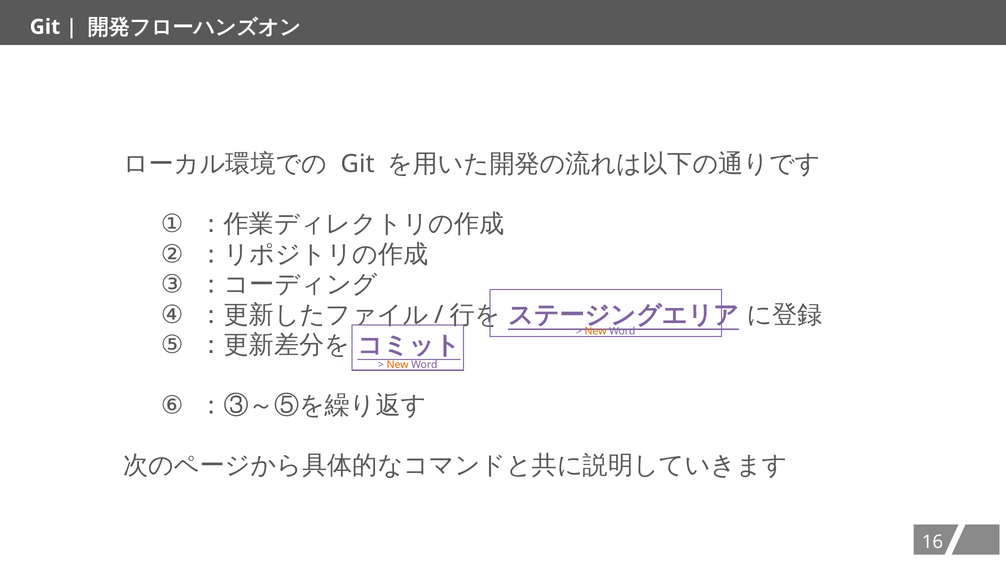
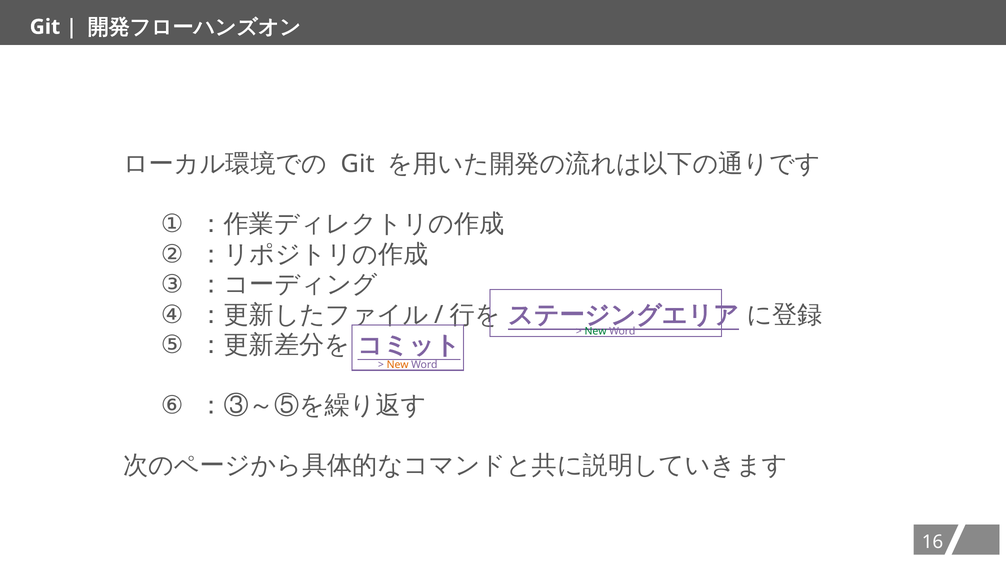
New colour: orange -> green (596, 331)
